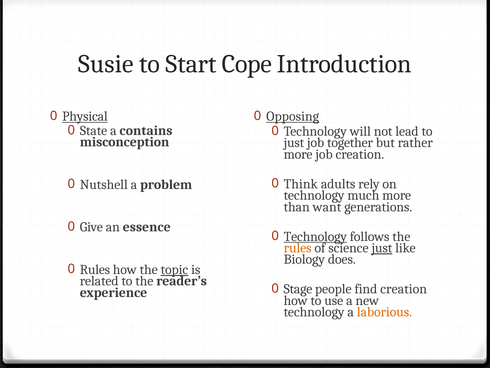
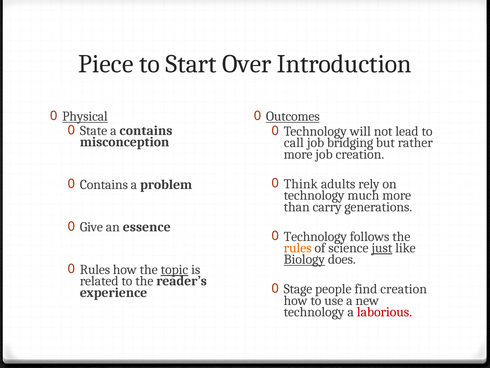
Susie: Susie -> Piece (106, 64)
Cope: Cope -> Over (247, 64)
Opposing: Opposing -> Outcomes (293, 116)
just: just -> call (294, 143)
together: together -> bridging (350, 143)
Nutshell: Nutshell -> Contains (104, 184)
want: want -> carry (327, 207)
Technology underline: present -> none (315, 236)
Biology underline: none -> present (304, 259)
laborious colour: orange -> red (384, 312)
